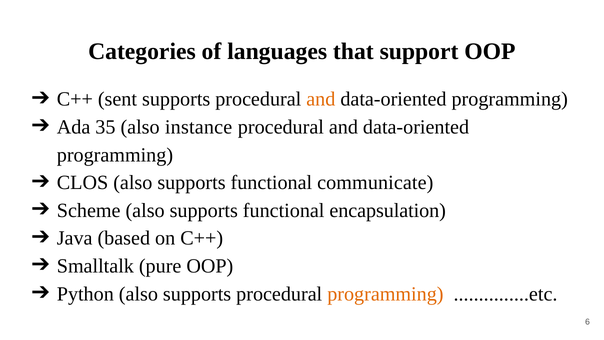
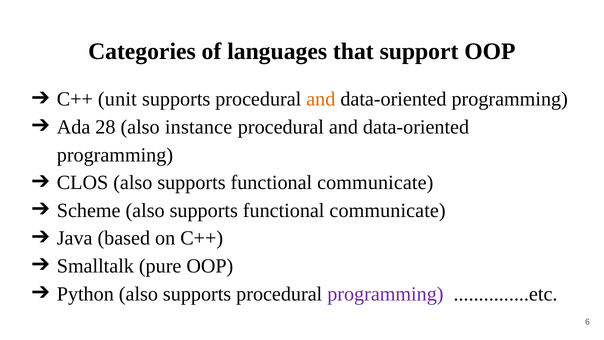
sent: sent -> unit (117, 99)
35: 35 -> 28 (105, 127)
encapsulation: encapsulation -> communicate (388, 210)
programming colour: orange -> purple (385, 294)
